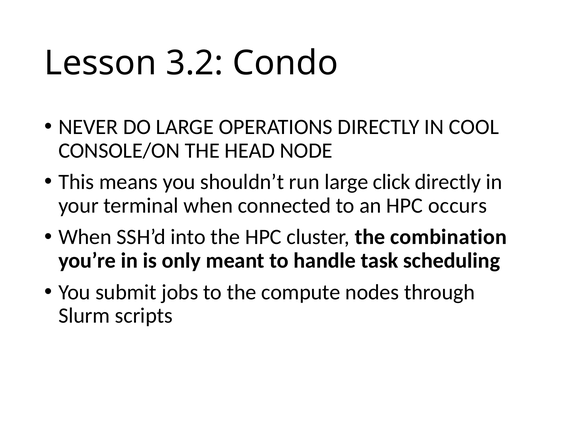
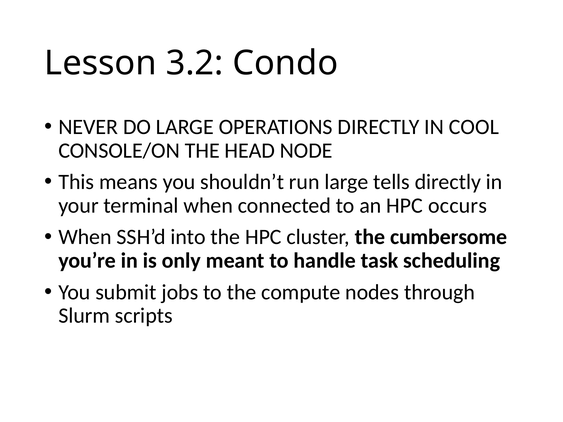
click: click -> tells (392, 182)
combination: combination -> cumbersome (449, 237)
